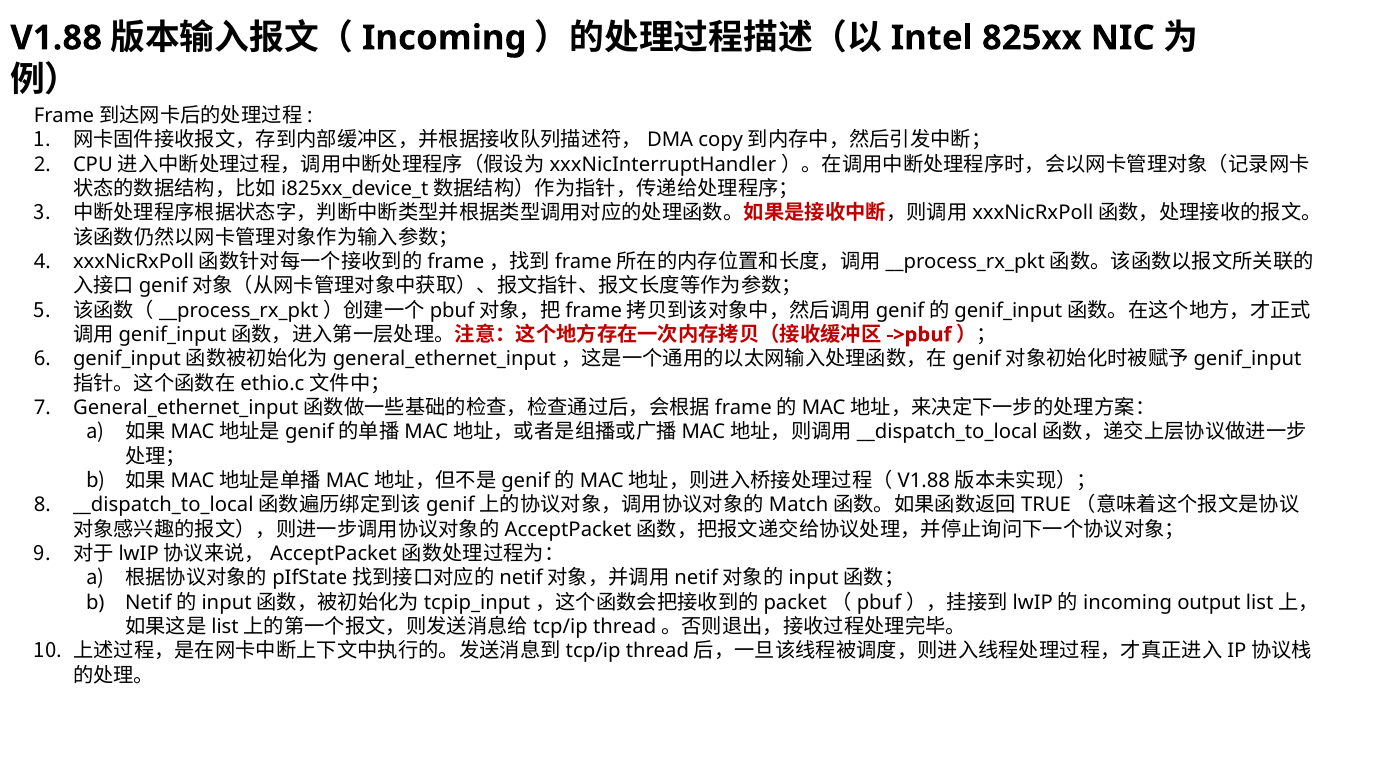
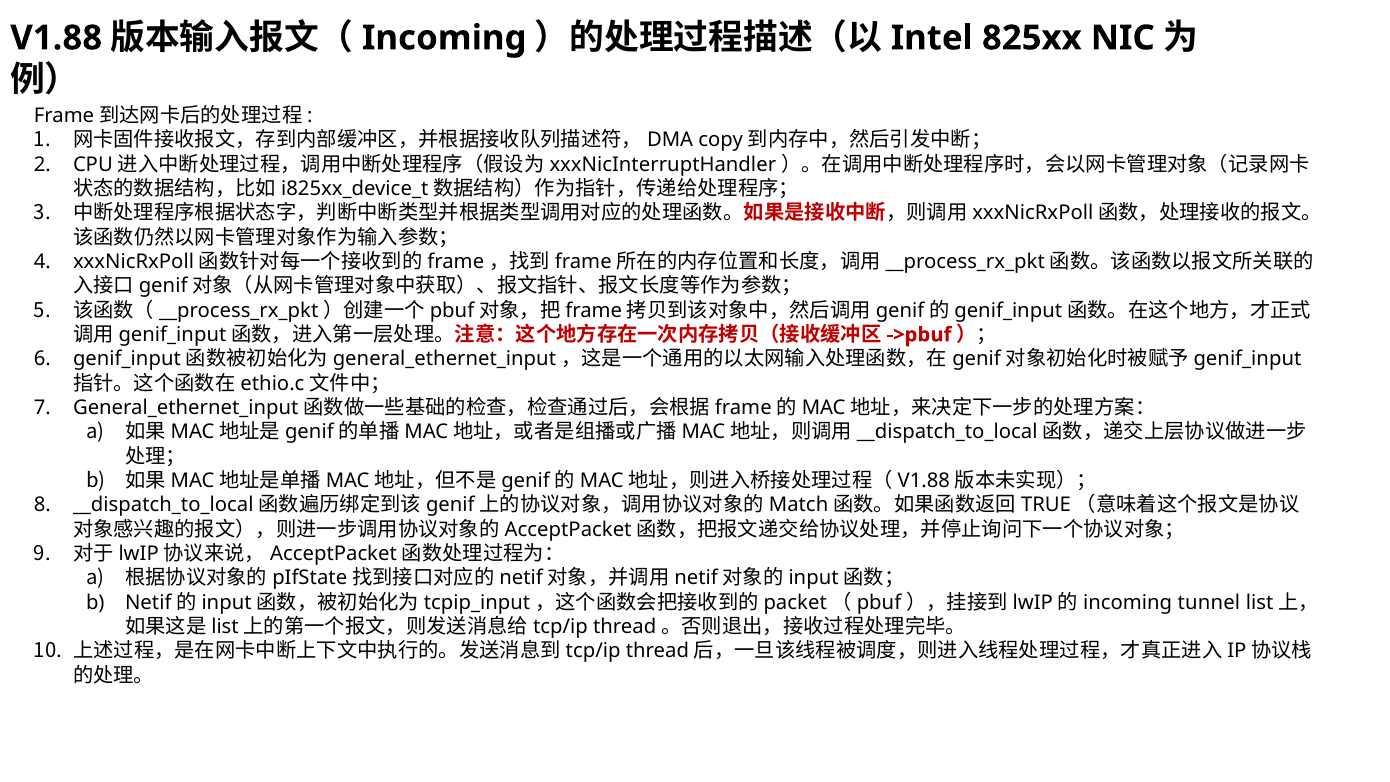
output: output -> tunnel (1209, 602)
